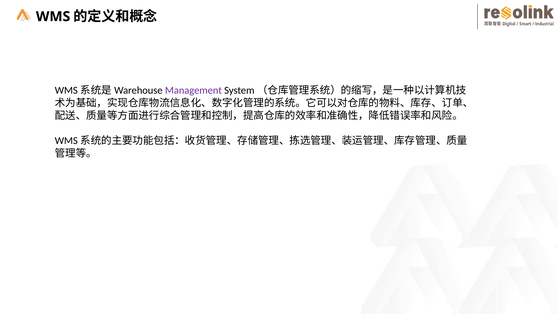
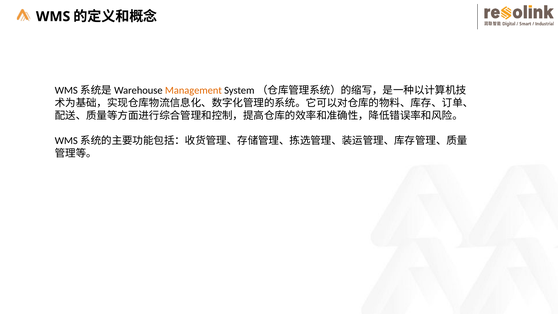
Management colour: purple -> orange (193, 90)
